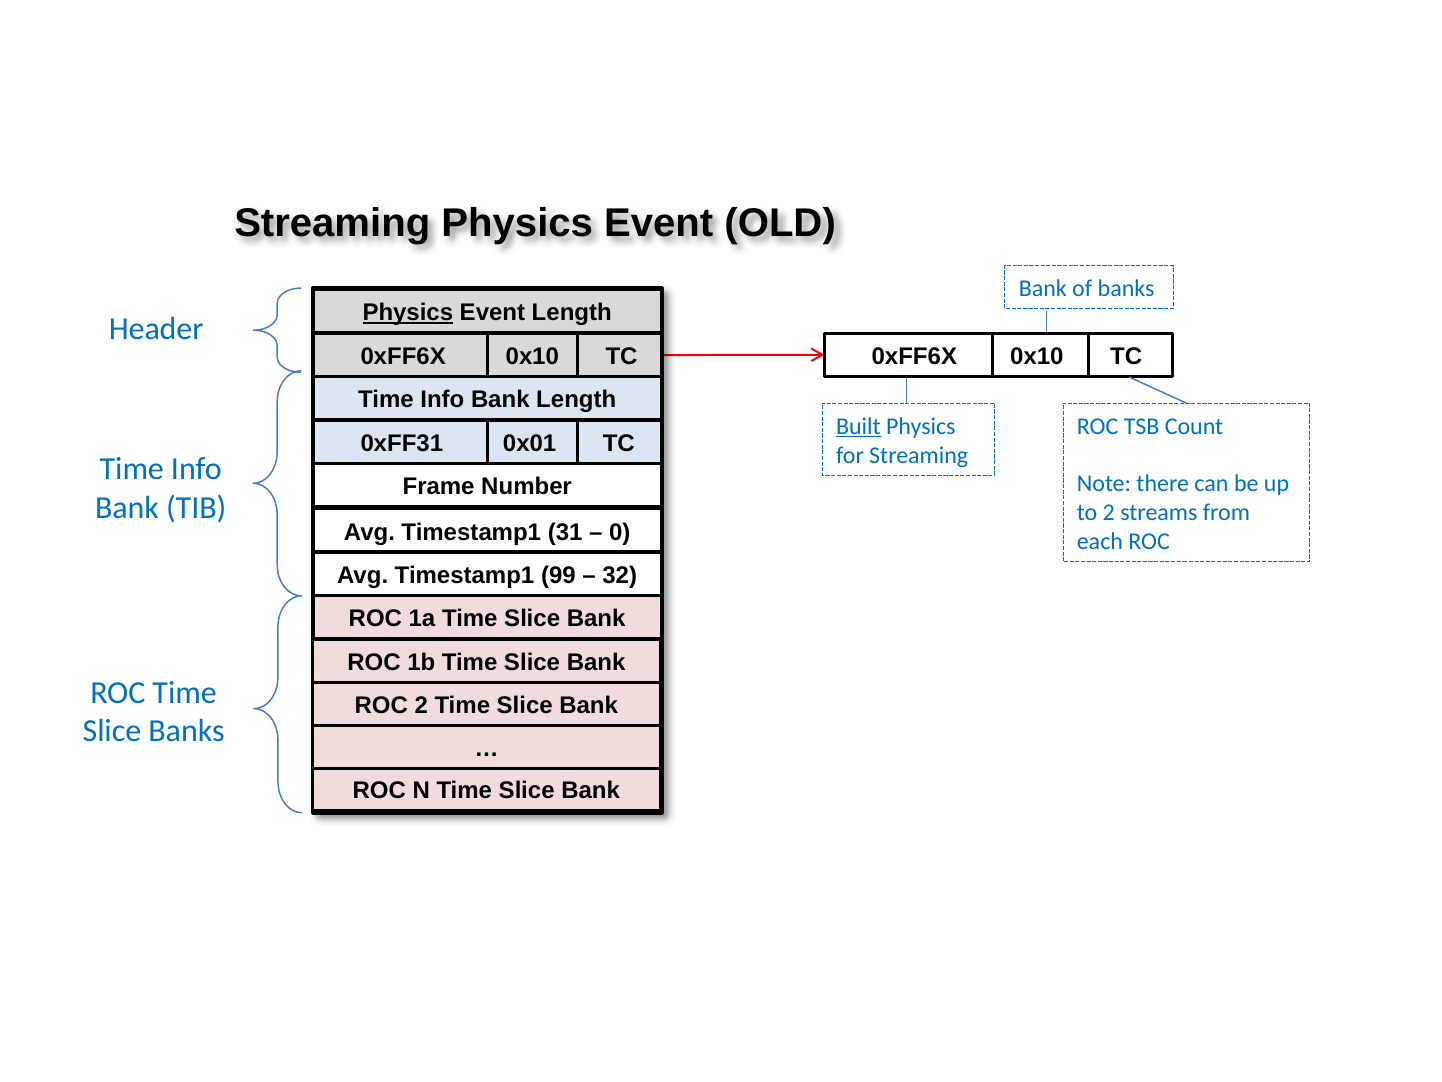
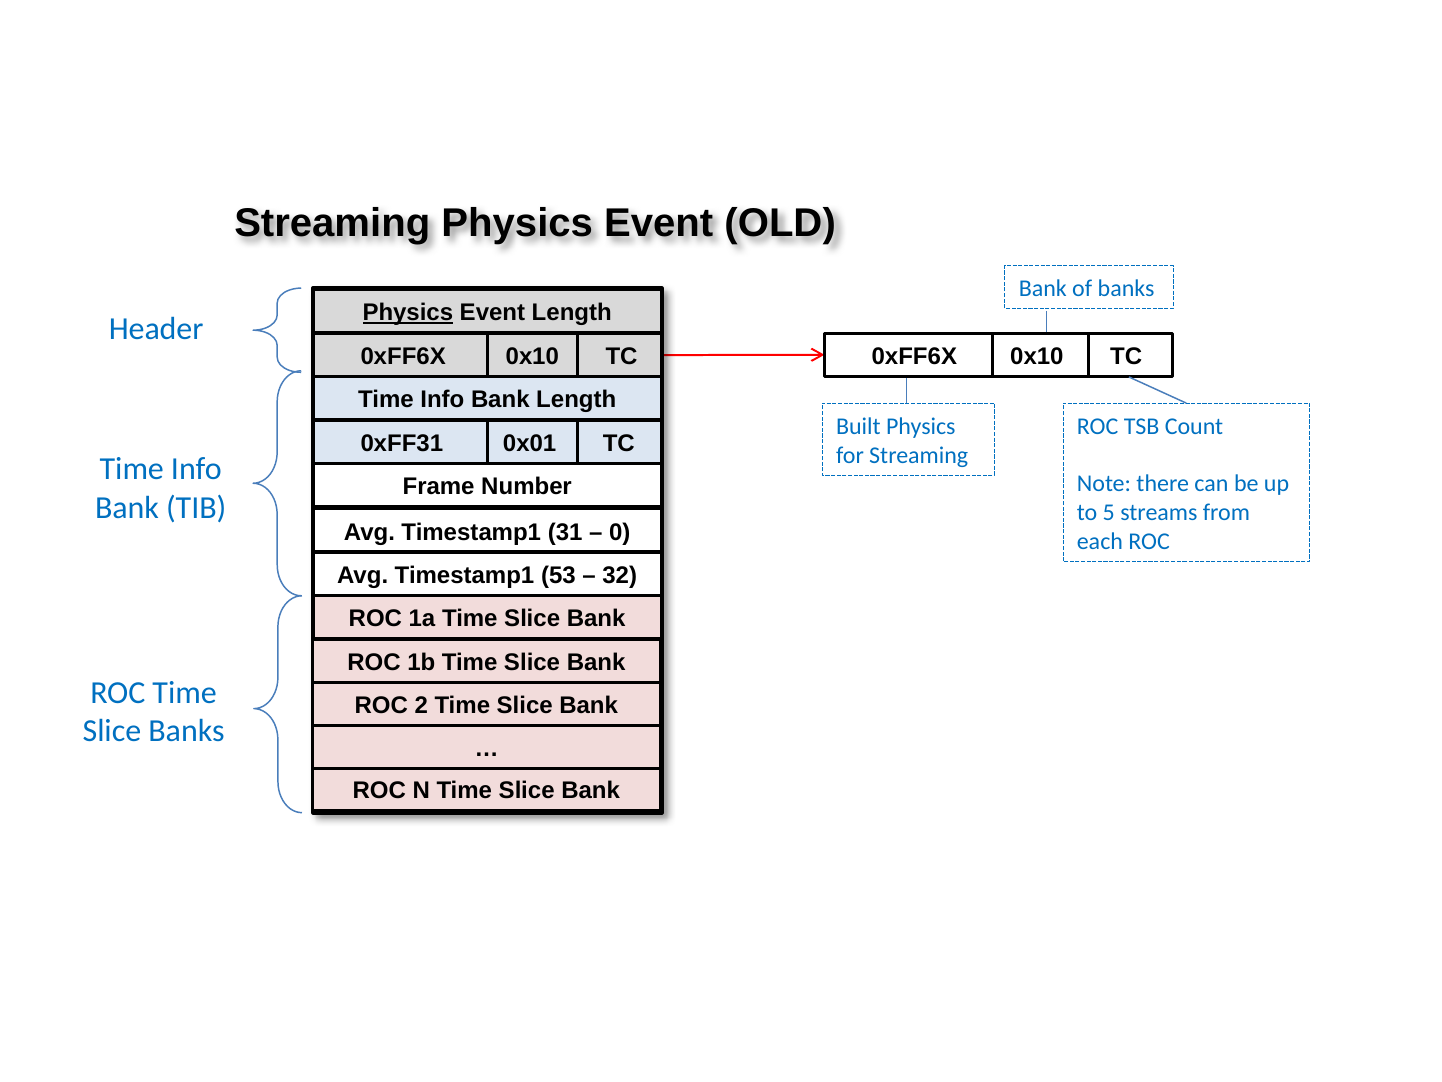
Built underline: present -> none (858, 426)
to 2: 2 -> 5 (1109, 513)
99: 99 -> 53 (558, 576)
